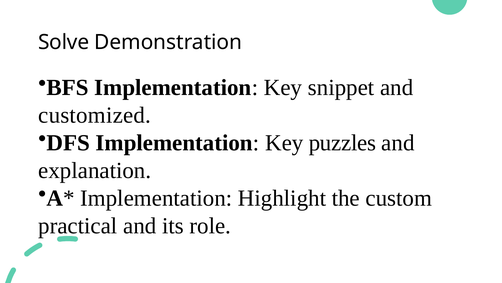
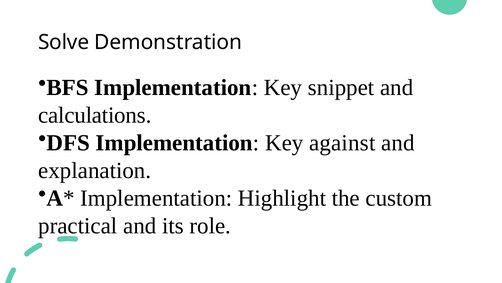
customized: customized -> calculations (95, 115)
puzzles: puzzles -> against (342, 142)
